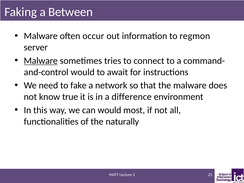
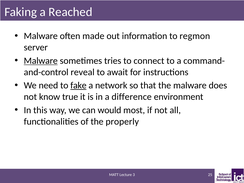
Between: Between -> Reached (70, 12)
occur: occur -> made (93, 36)
would: would -> reveal (83, 72)
fake underline: none -> present (78, 85)
naturally: naturally -> properly (122, 122)
